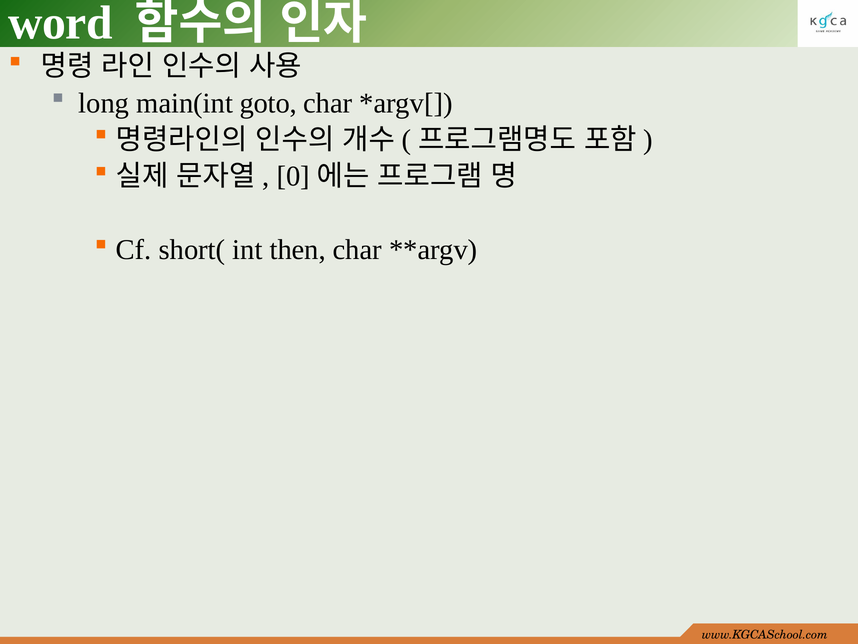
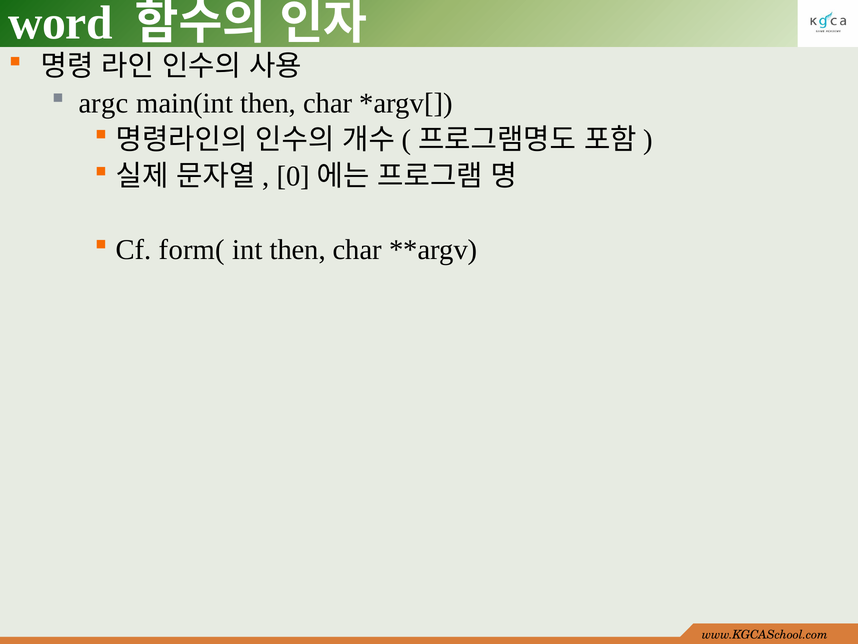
long: long -> argc (104, 103)
main(int goto: goto -> then (268, 103)
short(: short( -> form( (192, 249)
